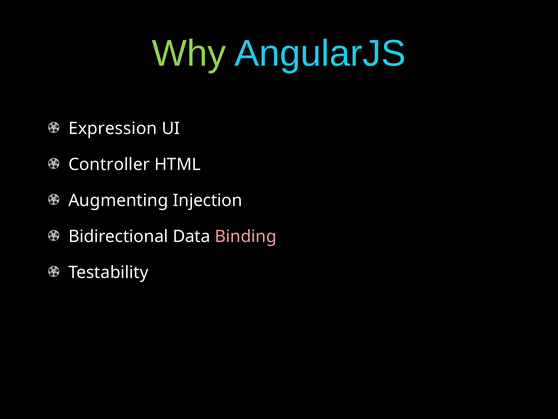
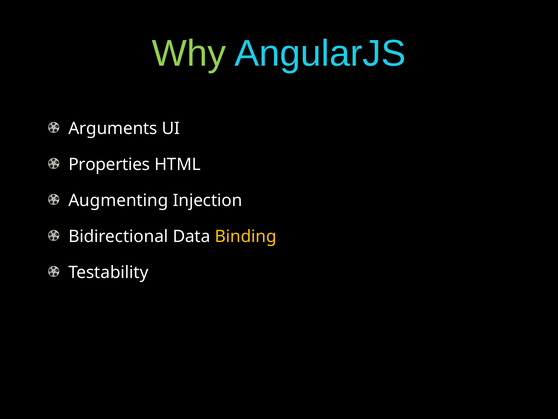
Expression: Expression -> Arguments (113, 128)
Controller: Controller -> Properties (109, 164)
Binding colour: pink -> yellow (246, 236)
